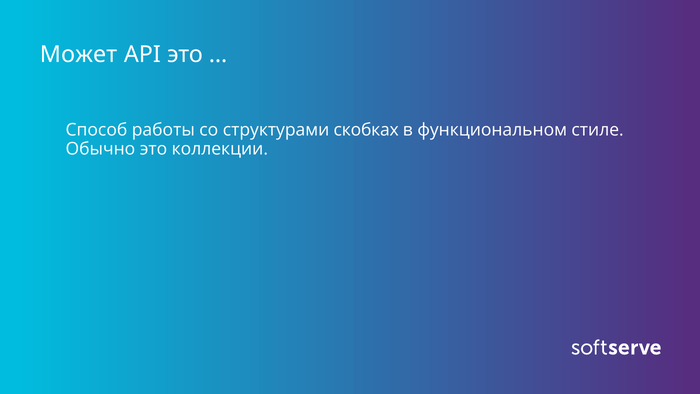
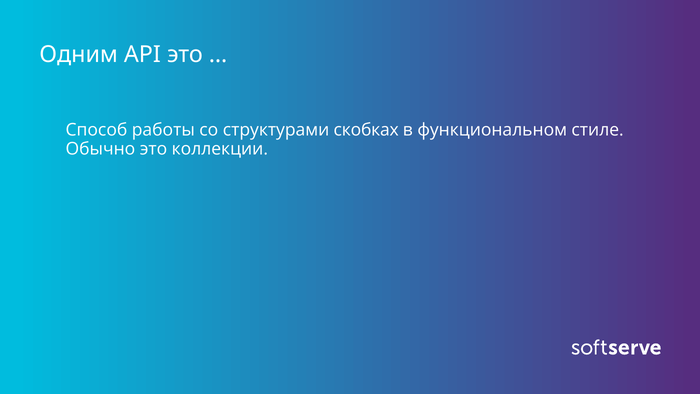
Может: Может -> Одним (79, 54)
